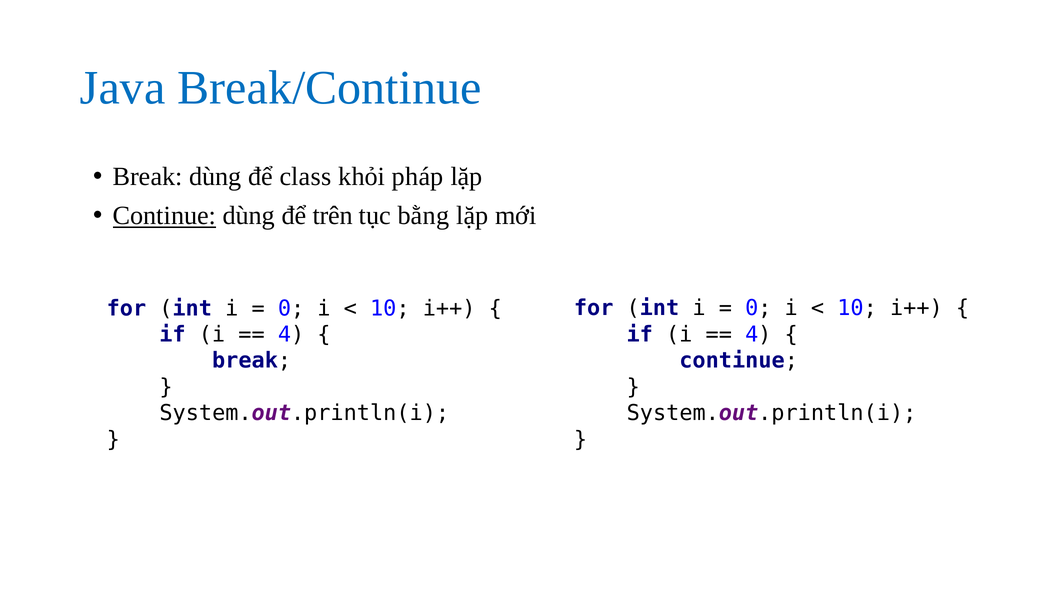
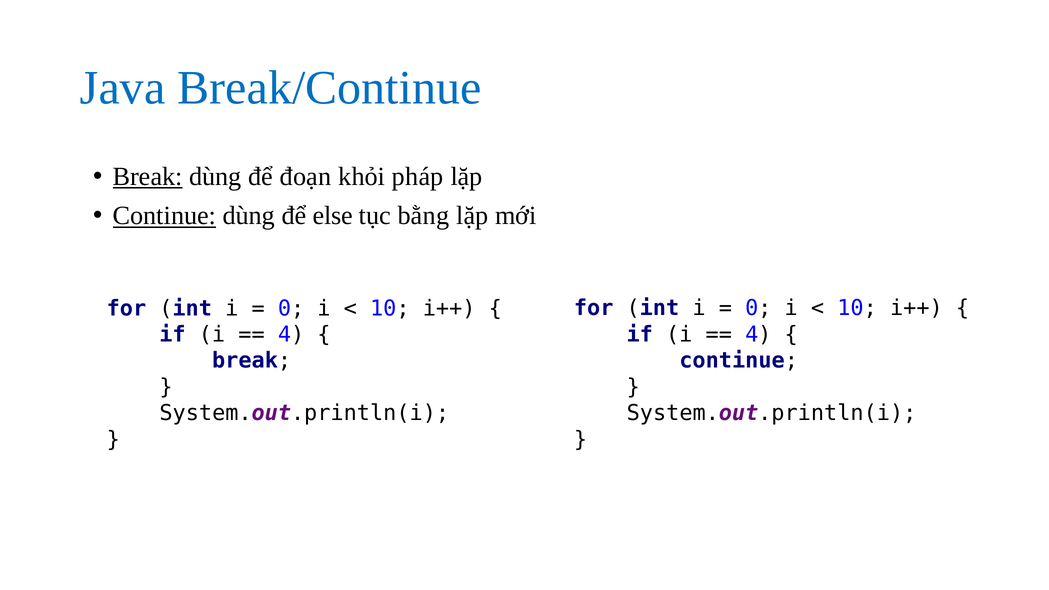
Break underline: none -> present (148, 177)
class: class -> đoạn (306, 177)
trên: trên -> else (333, 216)
